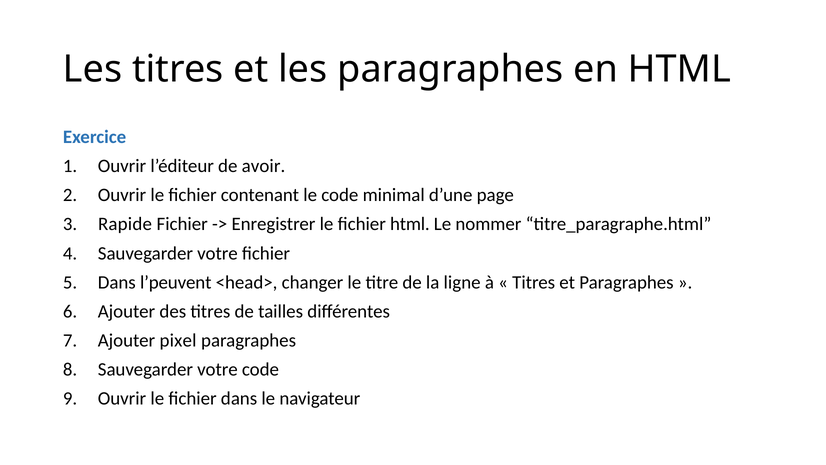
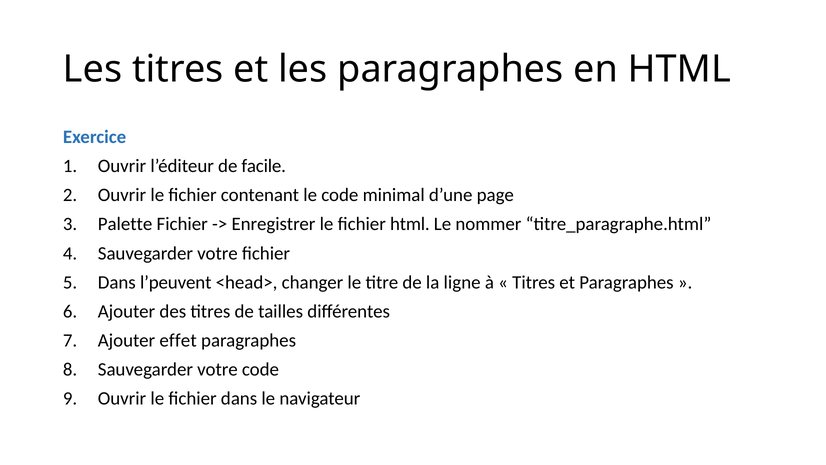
avoir: avoir -> facile (264, 166)
Rapide: Rapide -> Palette (125, 224)
pixel: pixel -> effet (178, 340)
